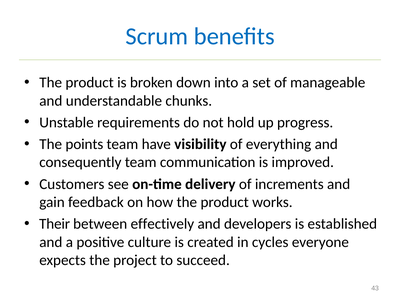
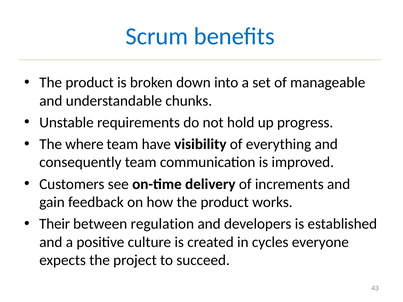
points: points -> where (84, 144)
effectively: effectively -> regulation (162, 224)
